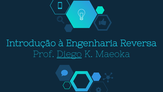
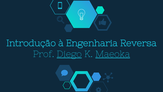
Maeoka underline: none -> present (113, 54)
